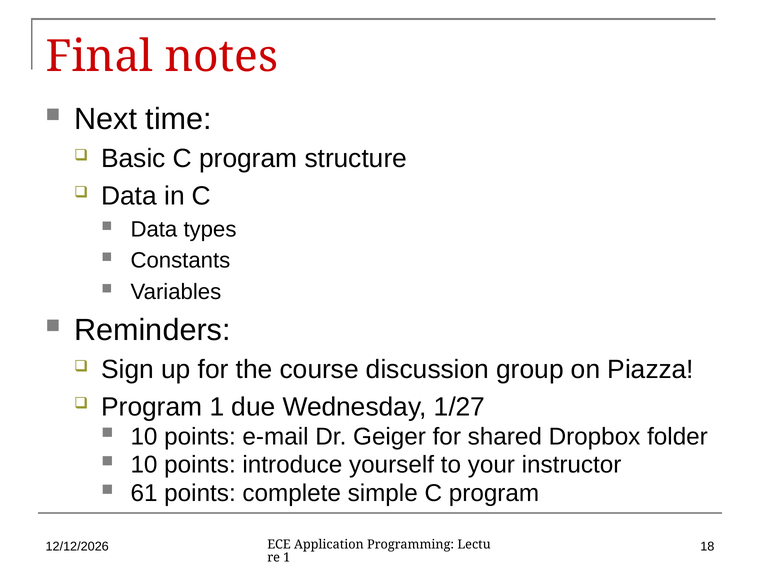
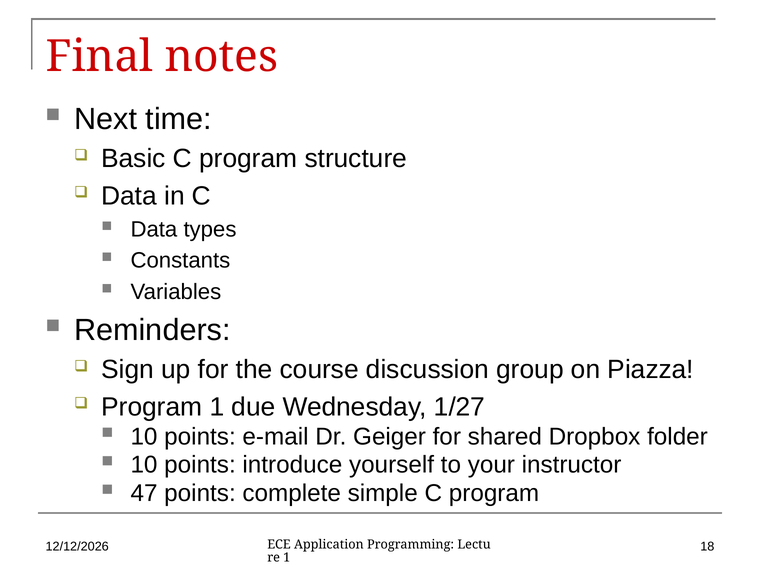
61: 61 -> 47 (144, 493)
